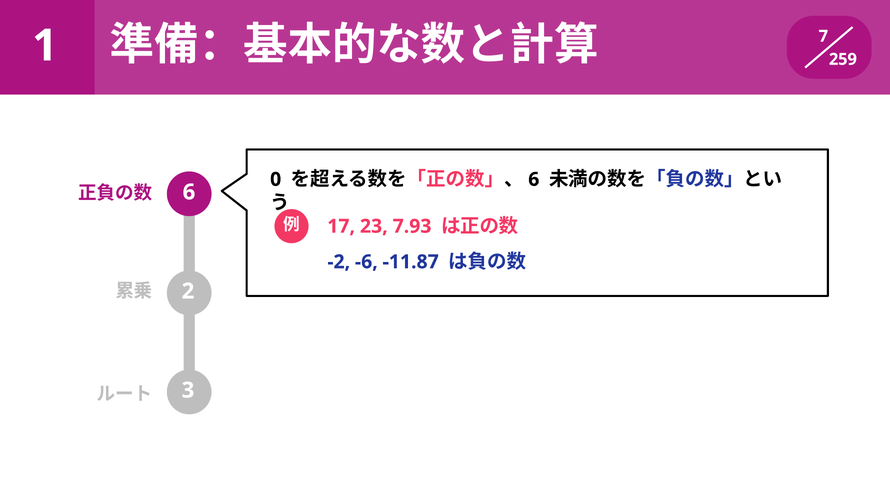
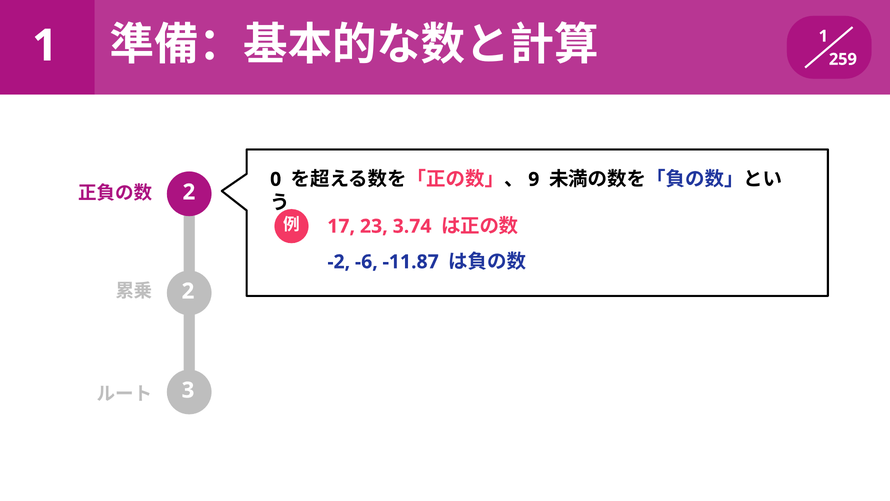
7: 7 -> 1 (823, 36)
6: 6 -> 9 (534, 179)
6: 6 -> 2 (189, 192)
7.93: 7.93 -> 3.74 (412, 226)
